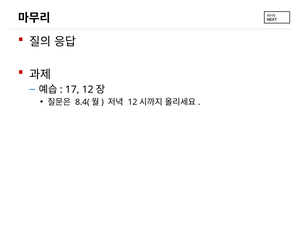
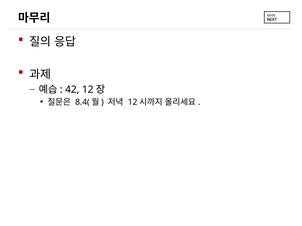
17: 17 -> 42 (72, 90)
